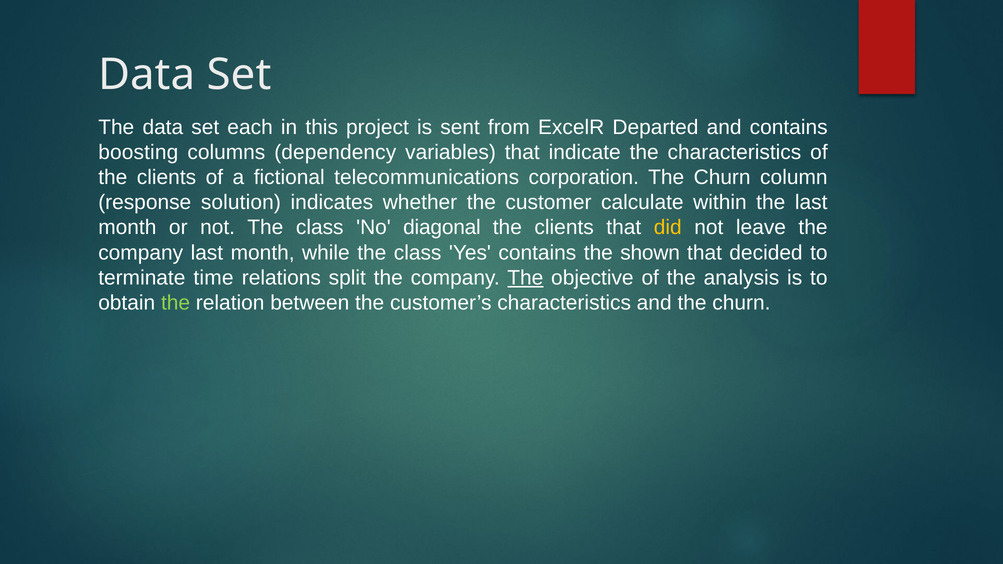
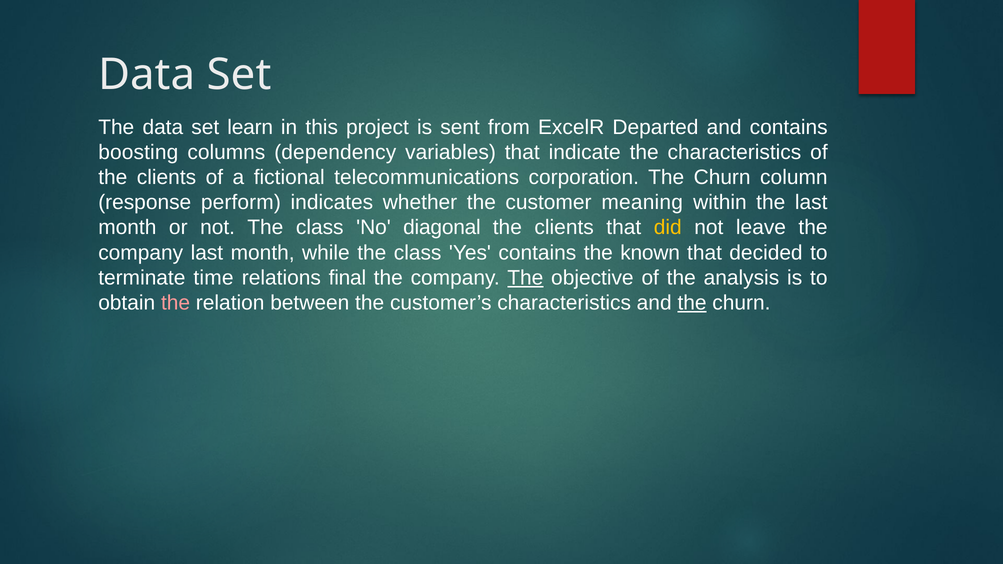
each: each -> learn (250, 127)
solution: solution -> perform (241, 203)
calculate: calculate -> meaning (642, 203)
shown: shown -> known (650, 253)
split: split -> final (347, 278)
the colour: light green -> pink (176, 303)
the underline: none -> present (692, 303)
